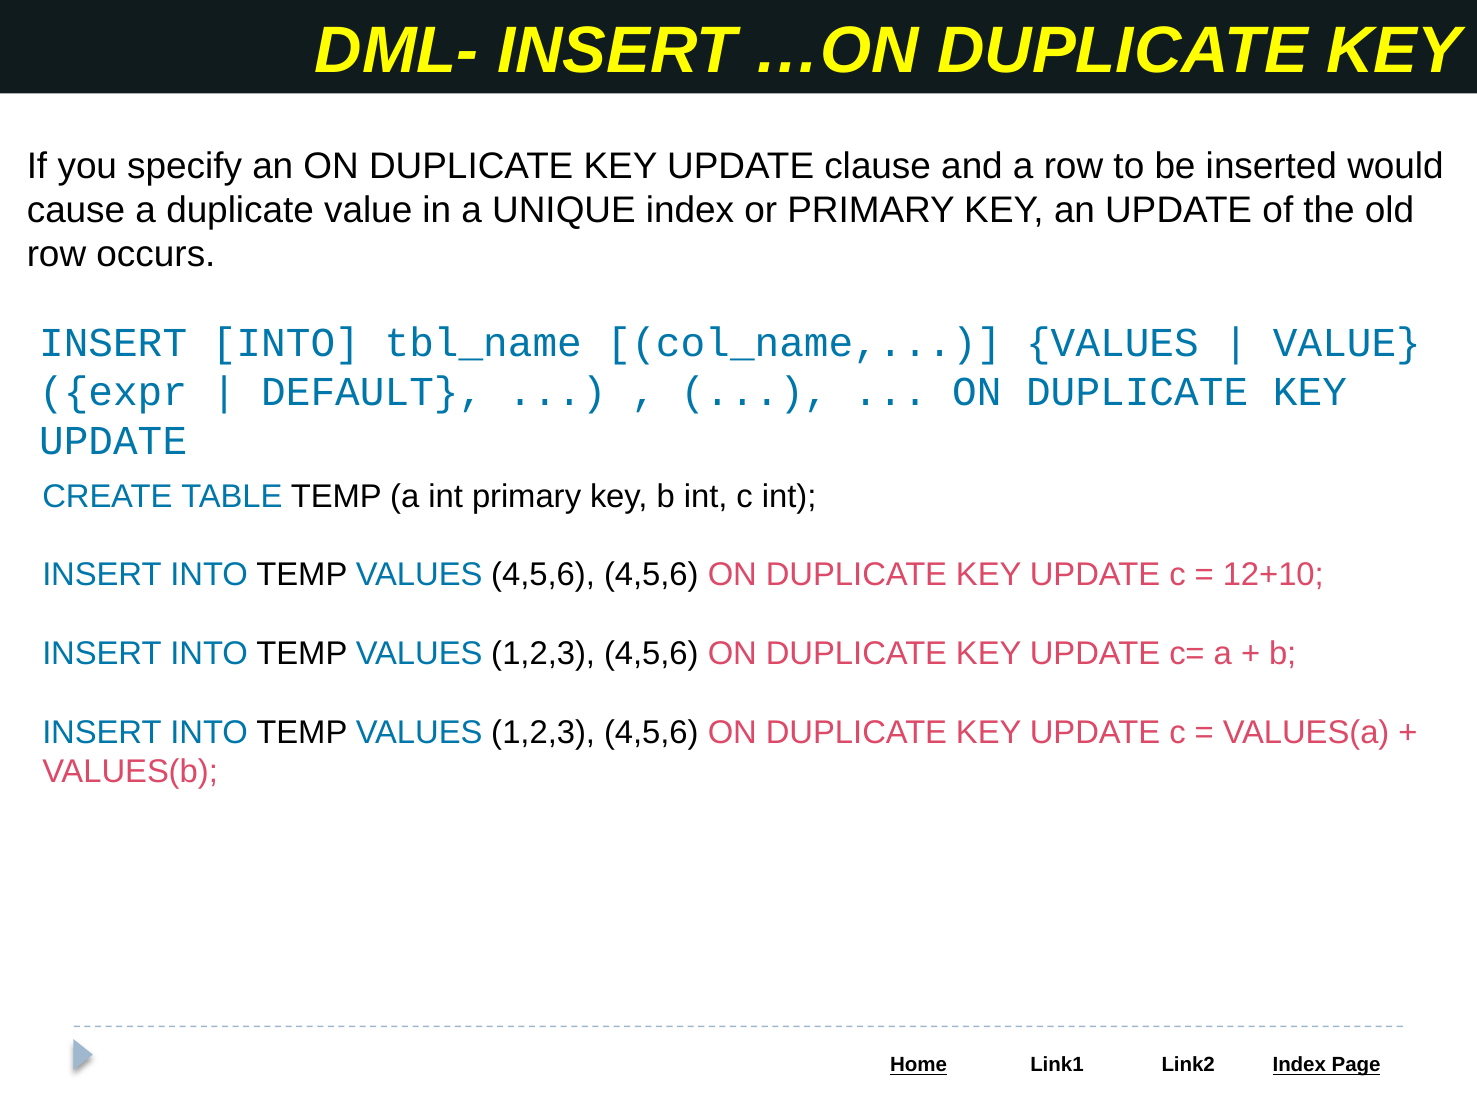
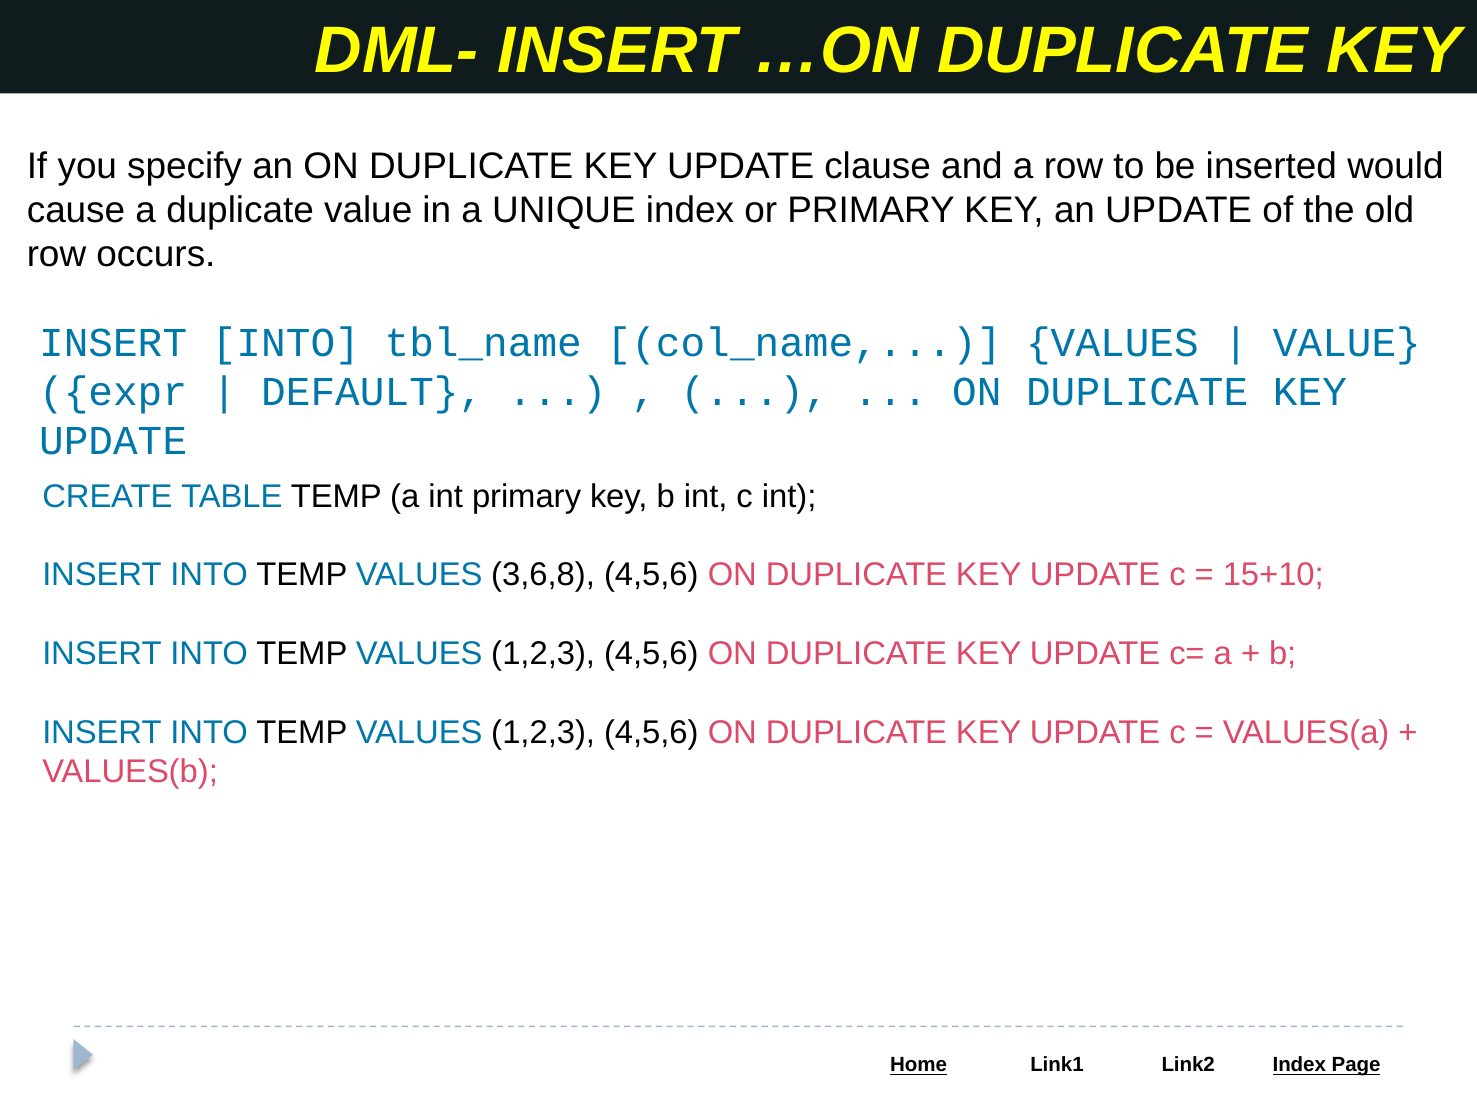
VALUES 4,5,6: 4,5,6 -> 3,6,8 (543, 575)
12+10: 12+10 -> 15+10 (1273, 575)
